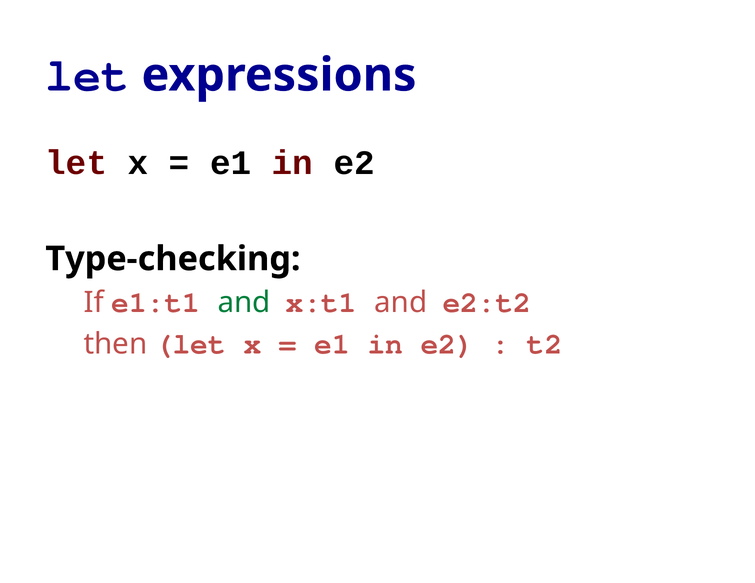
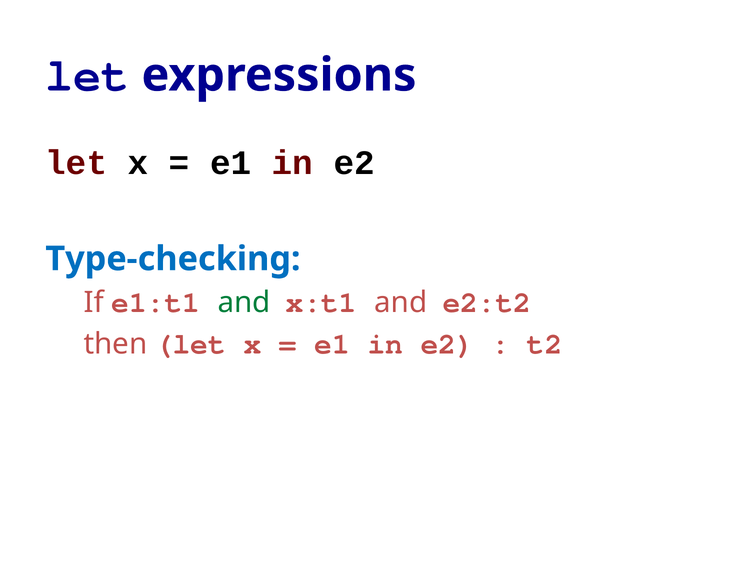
Type-checking colour: black -> blue (173, 259)
